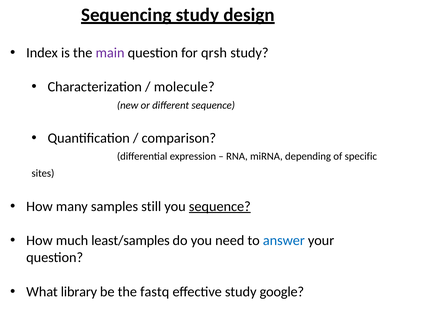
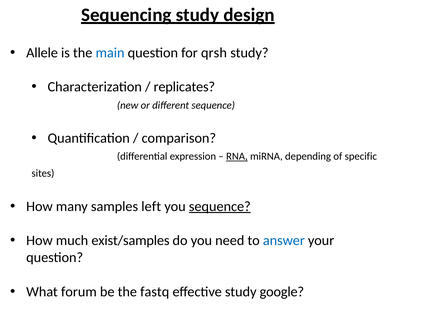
Index: Index -> Allele (42, 53)
main colour: purple -> blue (110, 53)
molecule: molecule -> replicates (184, 87)
RNA underline: none -> present (237, 157)
still: still -> left (151, 207)
least/samples: least/samples -> exist/samples (130, 241)
library: library -> forum (79, 292)
